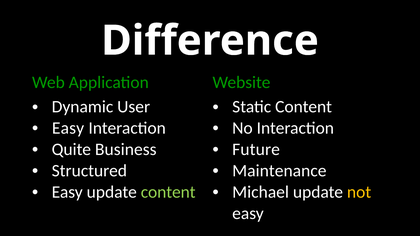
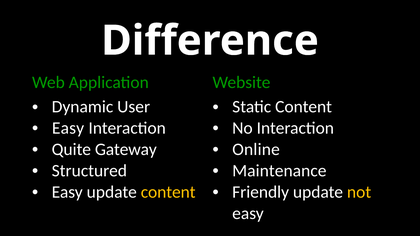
Business: Business -> Gateway (126, 150)
Future: Future -> Online (256, 150)
content colour: light green -> yellow (168, 192)
Michael: Michael -> Friendly (261, 192)
